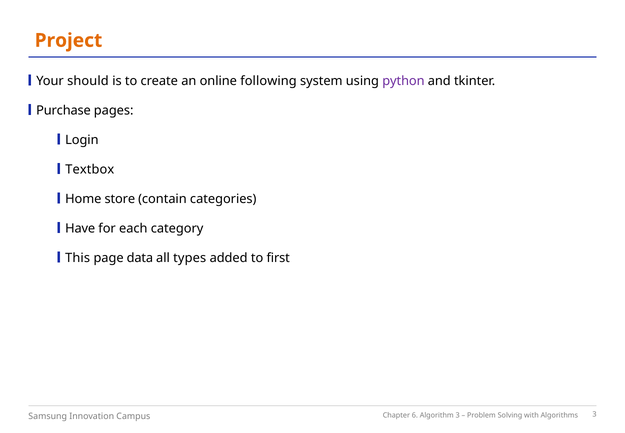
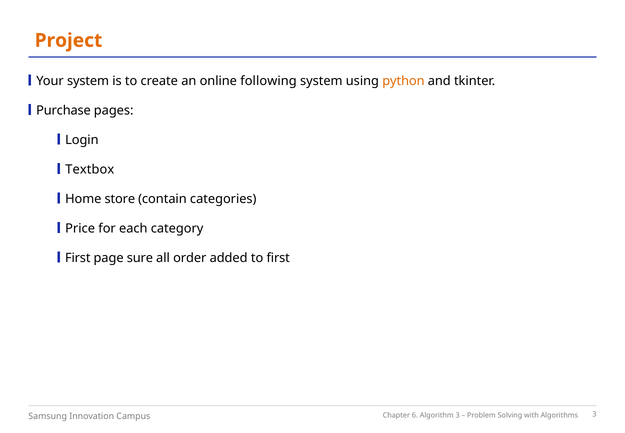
Your should: should -> system (88, 81)
python colour: purple -> orange (403, 81)
Have: Have -> Price (80, 228)
This: This -> First (78, 258)
data: data -> sure (140, 258)
types: types -> order (190, 258)
